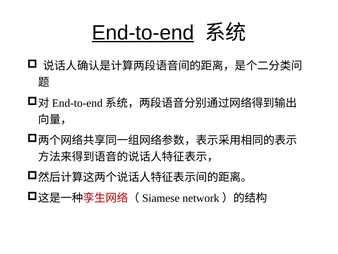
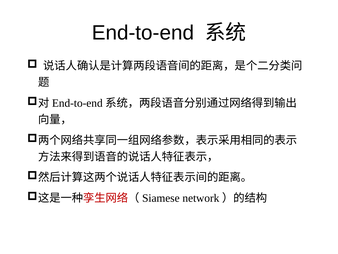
End-to-end underline: present -> none (143, 33)
